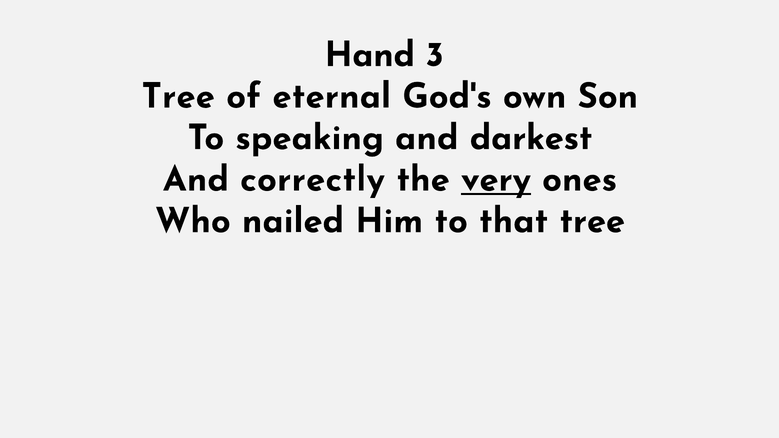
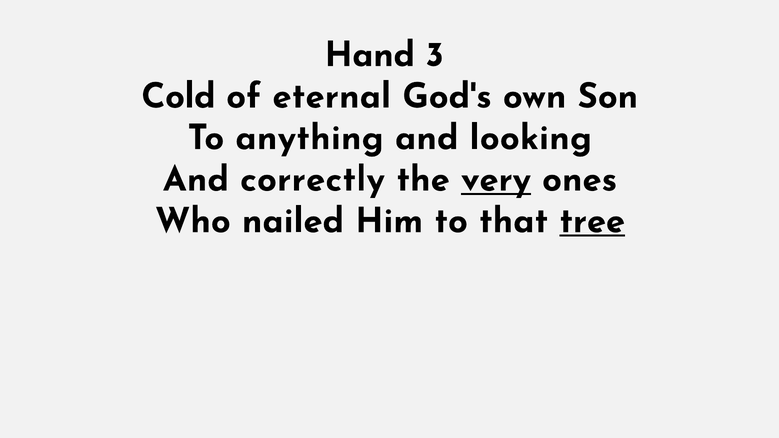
Tree: Tree -> Cold (178, 96)
speaking: speaking -> anything (310, 138)
darkest: darkest -> looking (531, 138)
tree underline: none -> present (592, 221)
